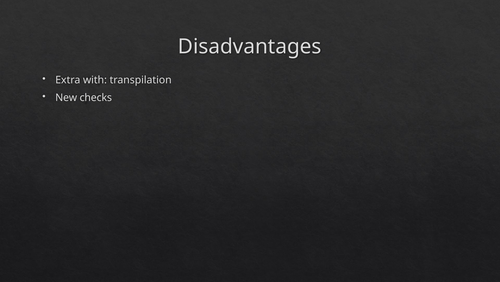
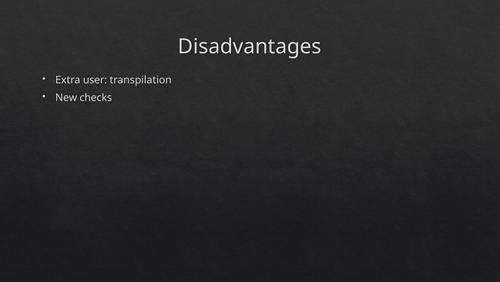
with: with -> user (95, 80)
